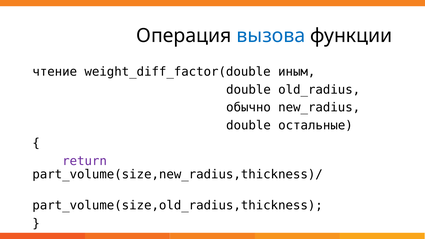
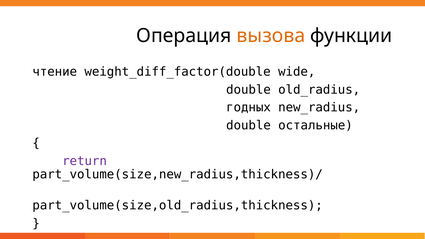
вызова colour: blue -> orange (271, 36)
иным: иным -> wide (297, 72)
обычно: обычно -> годных (248, 107)
